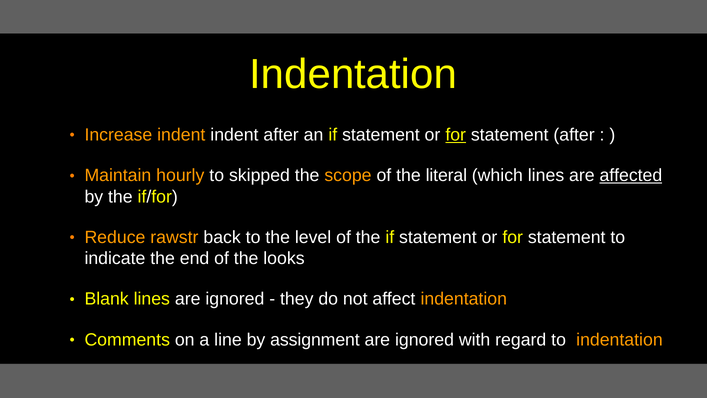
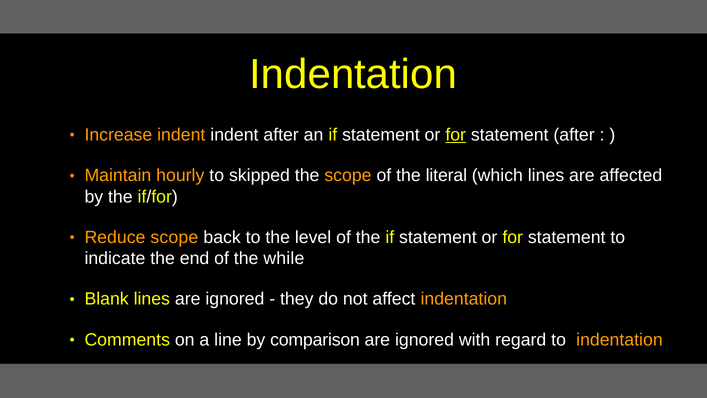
affected underline: present -> none (631, 175)
Reduce rawstr: rawstr -> scope (174, 237)
looks: looks -> while (284, 258)
assignment: assignment -> comparison (315, 339)
